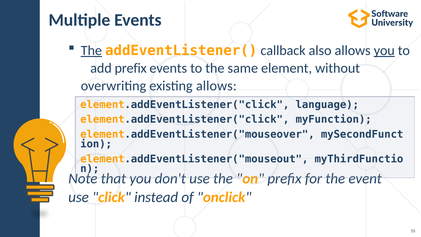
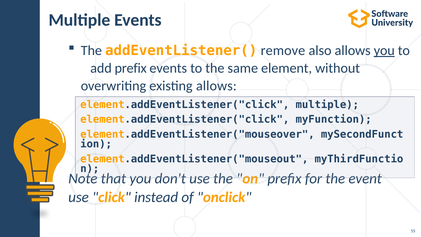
The underline: present -> none (91, 50)
callback: callback -> remove (283, 50)
element.addEventListener("click language: language -> multiple (327, 104)
